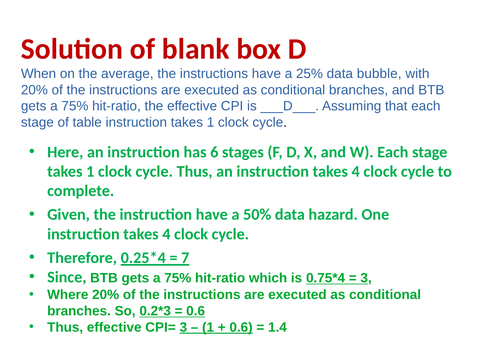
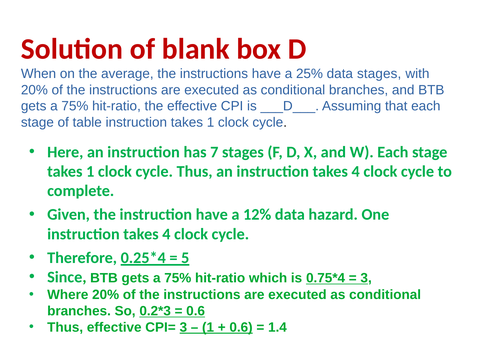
data bubble: bubble -> stages (379, 74)
6: 6 -> 7 (214, 152)
50%: 50% -> 12% (257, 214)
7: 7 -> 5 (185, 258)
